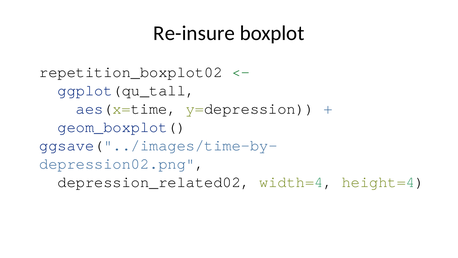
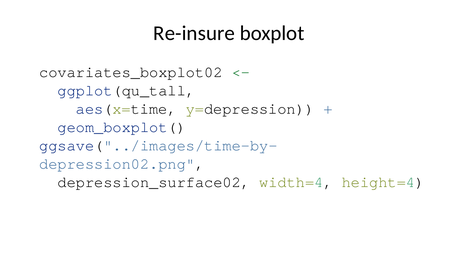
repetition_boxplot02: repetition_boxplot02 -> covariates_boxplot02 (131, 72)
depression_related02: depression_related02 -> depression_surface02 (154, 182)
